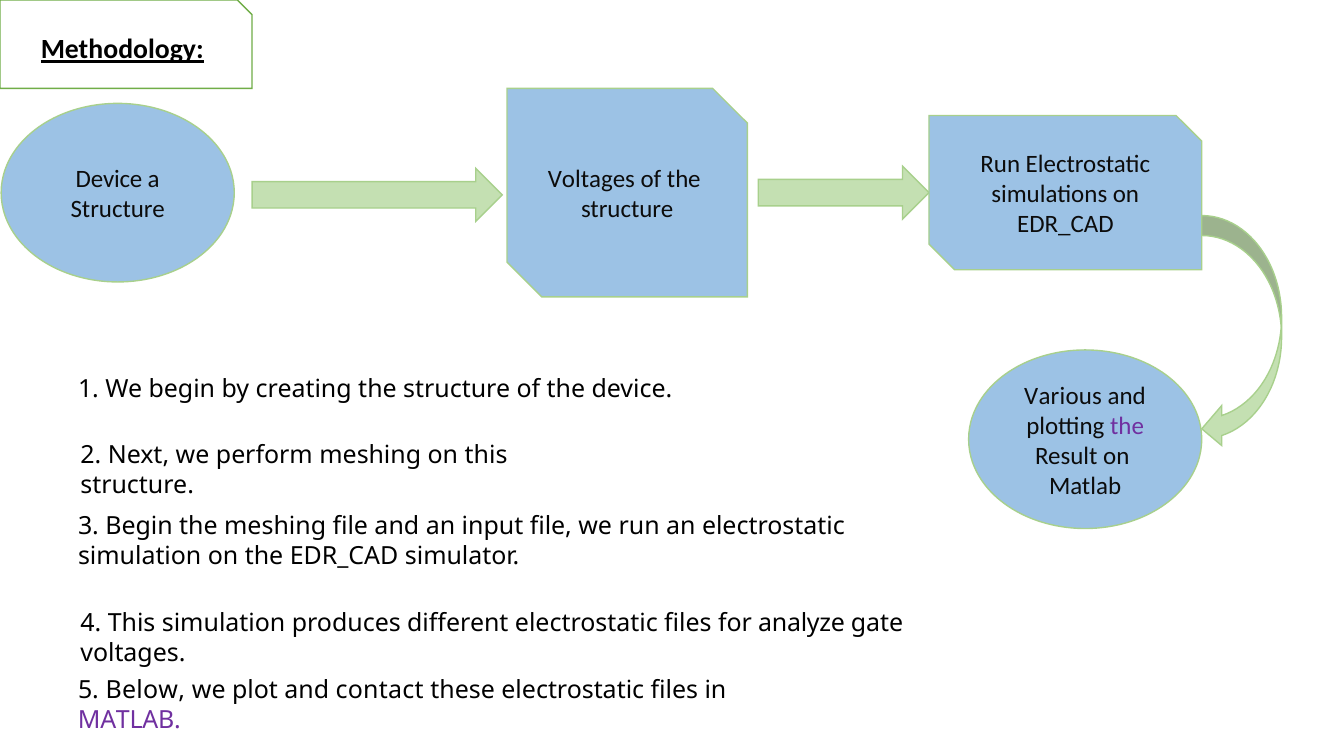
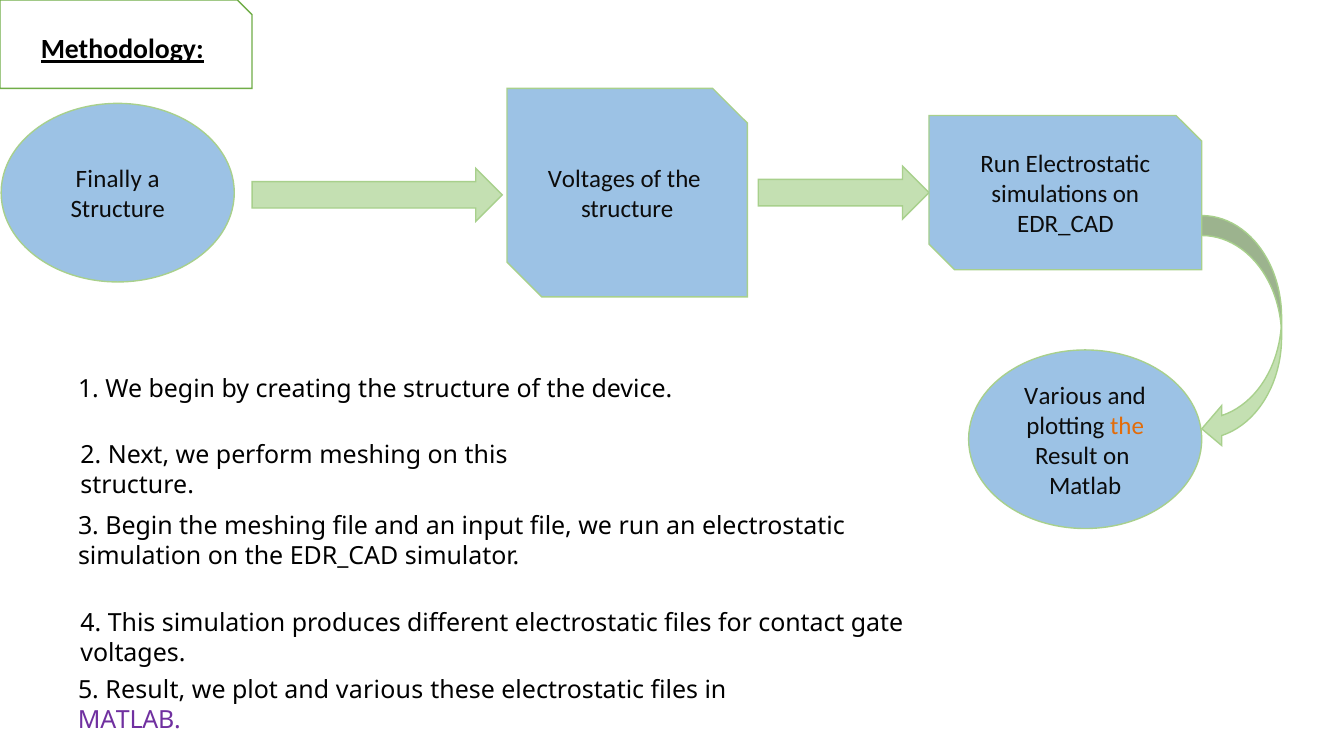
Device: Device -> Finally (109, 179)
the colour: purple -> orange (1127, 426)
analyze: analyze -> contact (801, 623)
5 Below: Below -> Result (145, 690)
and contact: contact -> various (380, 690)
